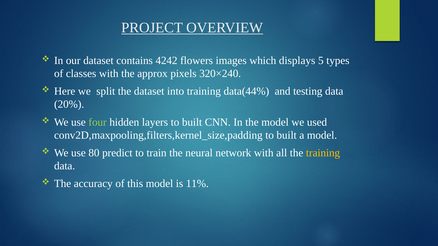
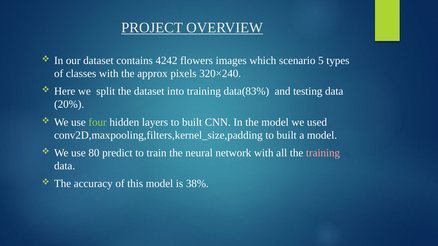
displays: displays -> scenario (297, 61)
data(44%: data(44% -> data(83% (246, 91)
training colour: yellow -> pink (323, 153)
11%: 11% -> 38% (197, 184)
